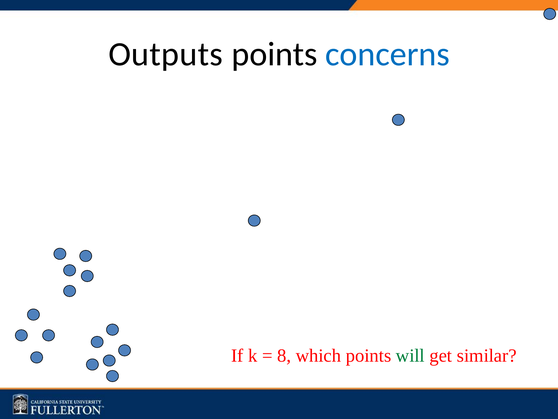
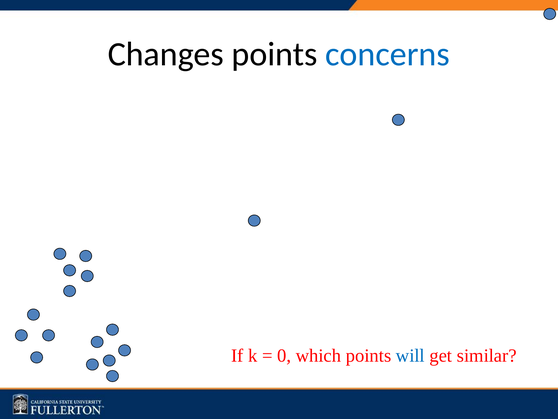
Outputs: Outputs -> Changes (166, 54)
8: 8 -> 0 (284, 355)
will colour: green -> blue (410, 355)
